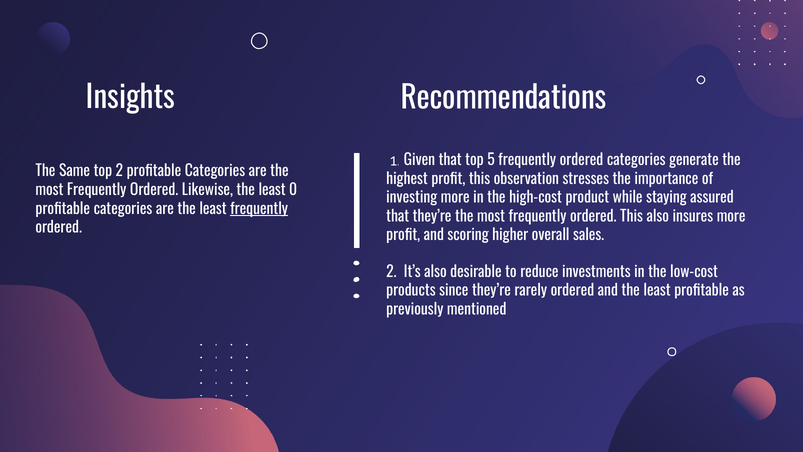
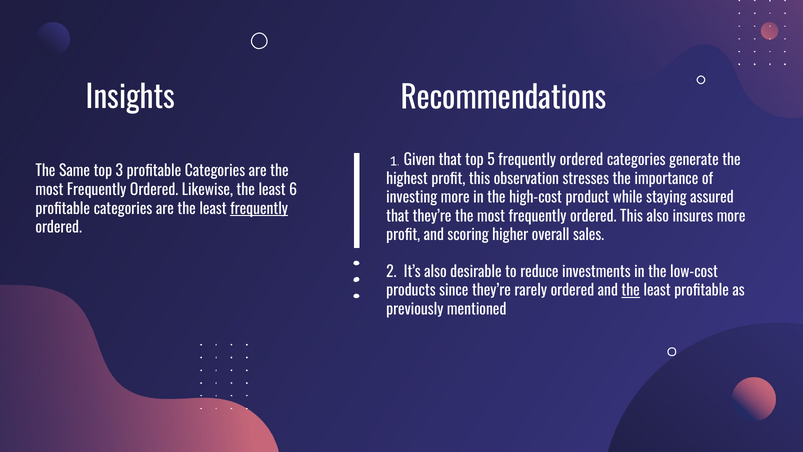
top 2: 2 -> 3 (119, 171)
0: 0 -> 6 (293, 190)
the underline: none -> present (631, 290)
